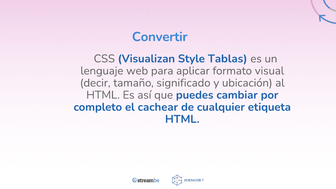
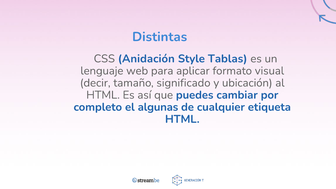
Convertir: Convertir -> Distintas (160, 37)
Visualizan: Visualizan -> Anidación (146, 59)
cachear: cachear -> algunas (158, 107)
